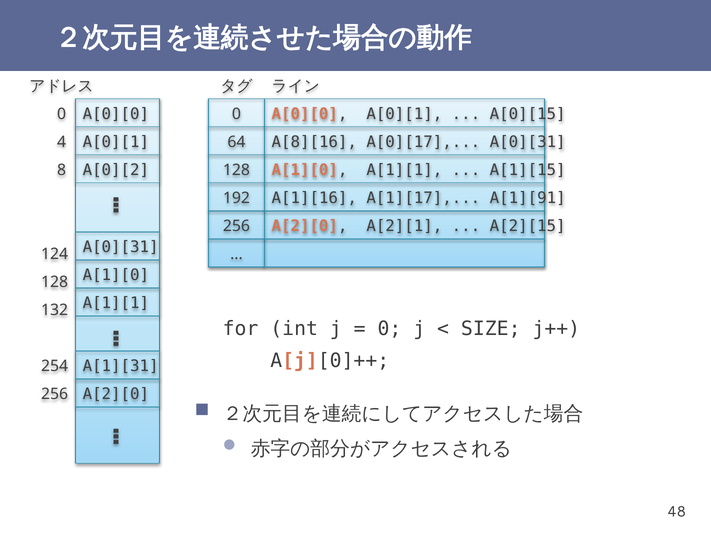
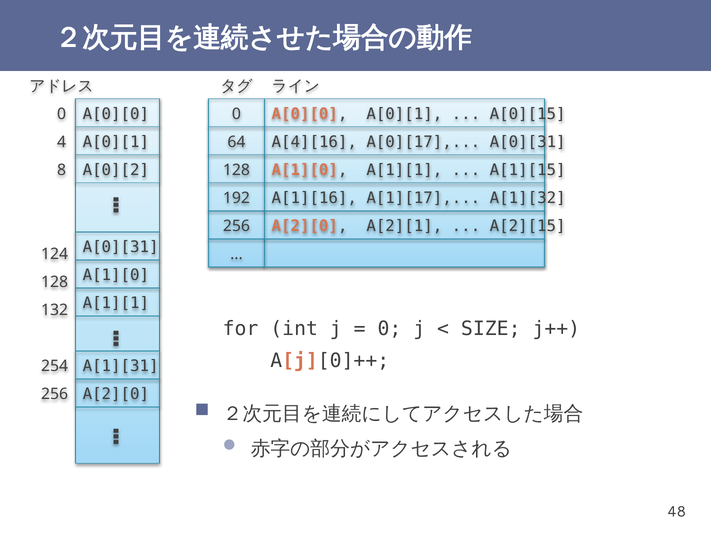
A[8][16: A[8][16 -> A[4][16 (314, 142)
A[1][91: A[1][91 -> A[1][32 (528, 198)
